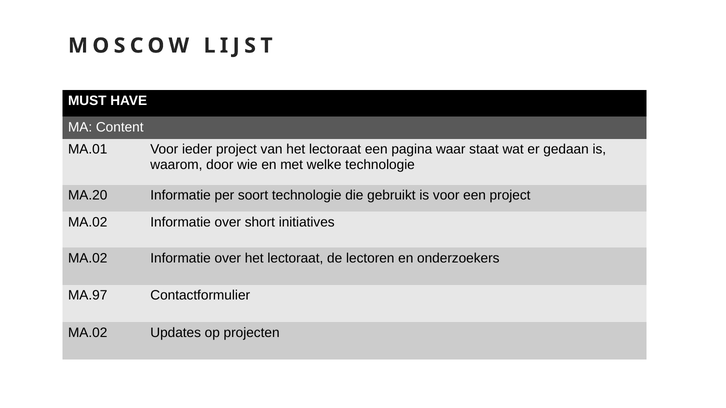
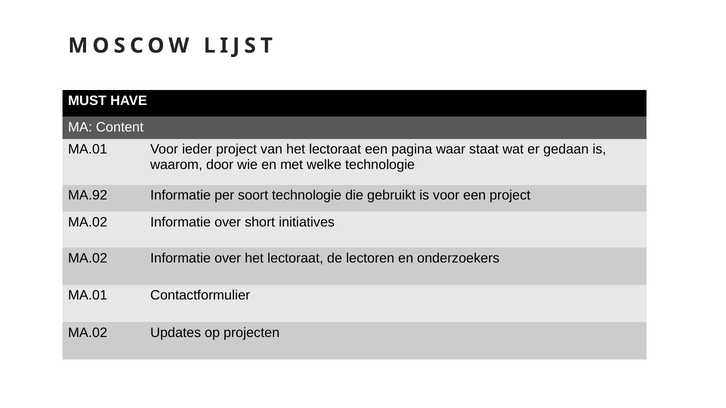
MA.20: MA.20 -> MA.92 (88, 196)
MA.97: MA.97 -> MA.01 (88, 296)
